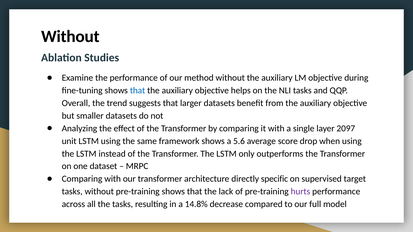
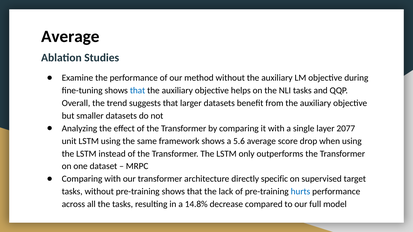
Without: Without -> Average (70, 37)
2097: 2097 -> 2077 (346, 129)
hurts colour: purple -> blue (300, 192)
